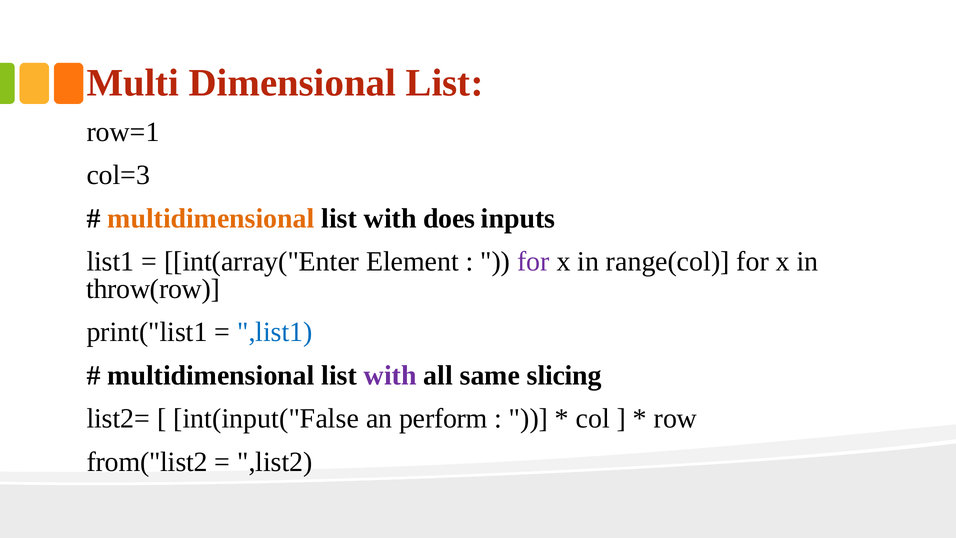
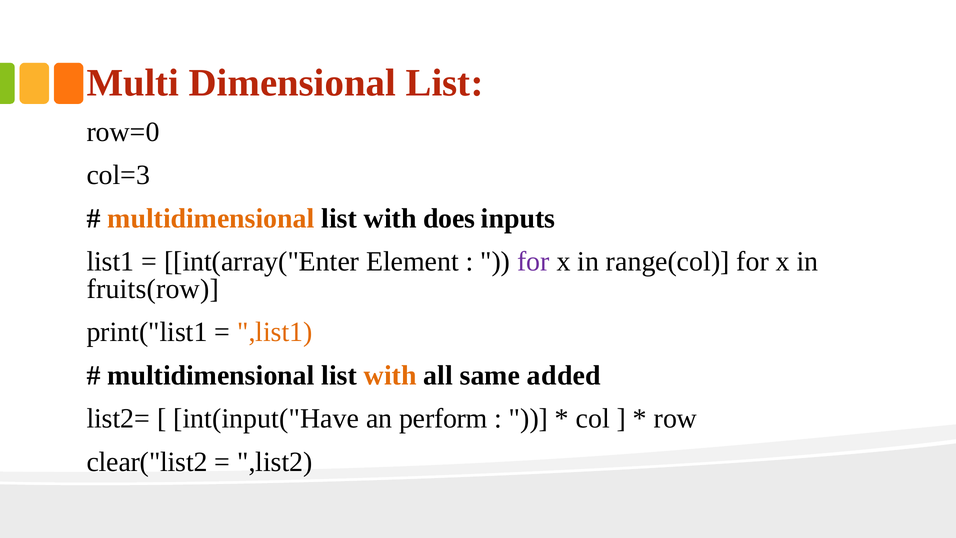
row=1: row=1 -> row=0 (123, 132)
throw(row: throw(row -> fruits(row (153, 289)
,list1 colour: blue -> orange (275, 332)
with colour: purple -> orange (390, 375)
slicing: slicing -> added (564, 375)
int(input("False: int(input("False -> int(input("Have (266, 419)
from("list2: from("list2 -> clear("list2 (147, 462)
